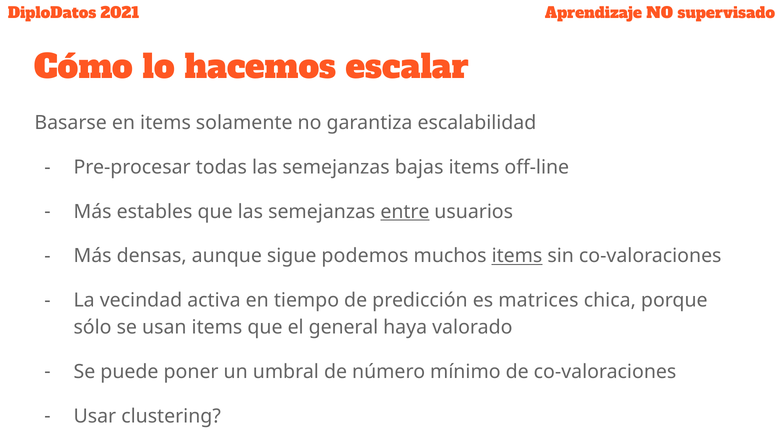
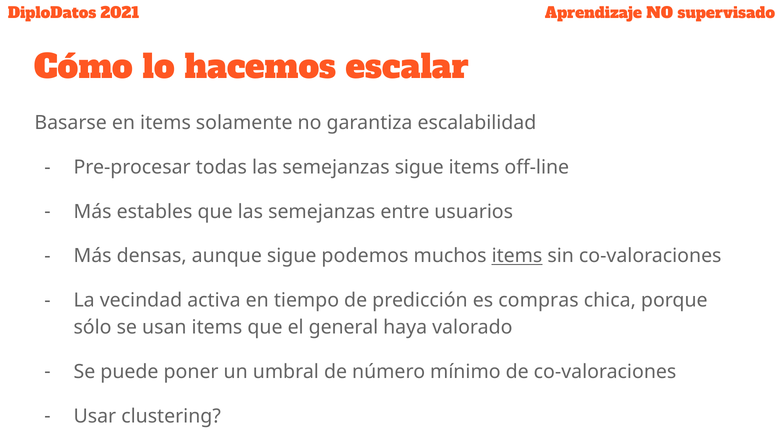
semejanzas bajas: bajas -> sigue (419, 167)
entre underline: present -> none (405, 212)
matrices: matrices -> compras (538, 300)
